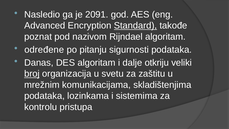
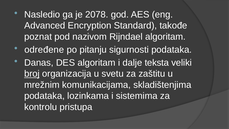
2091: 2091 -> 2078 (97, 14)
Standard underline: present -> none (135, 26)
otkriju: otkriju -> teksta (157, 63)
